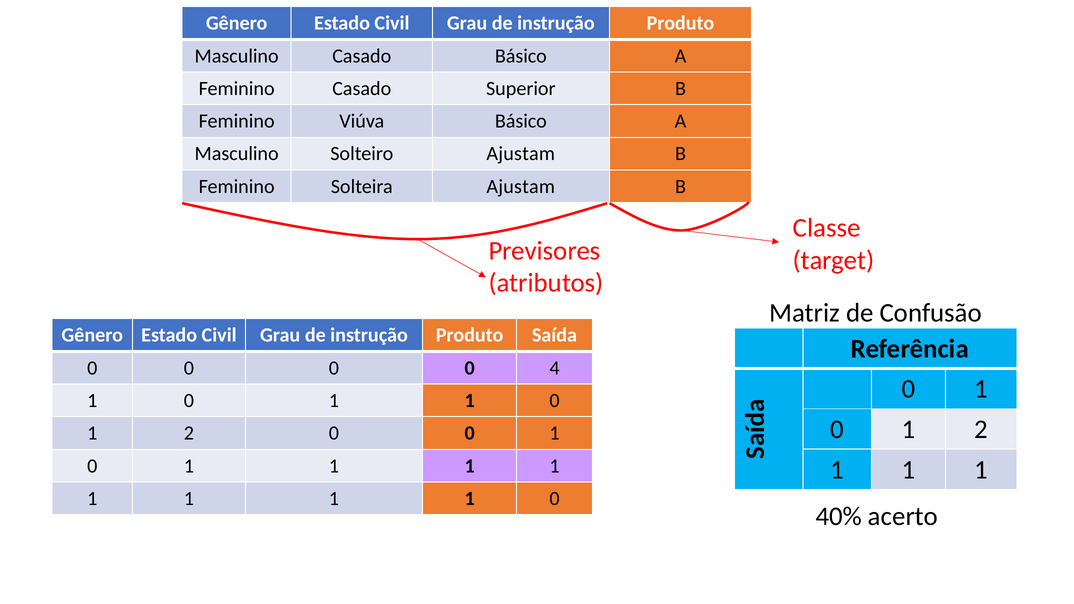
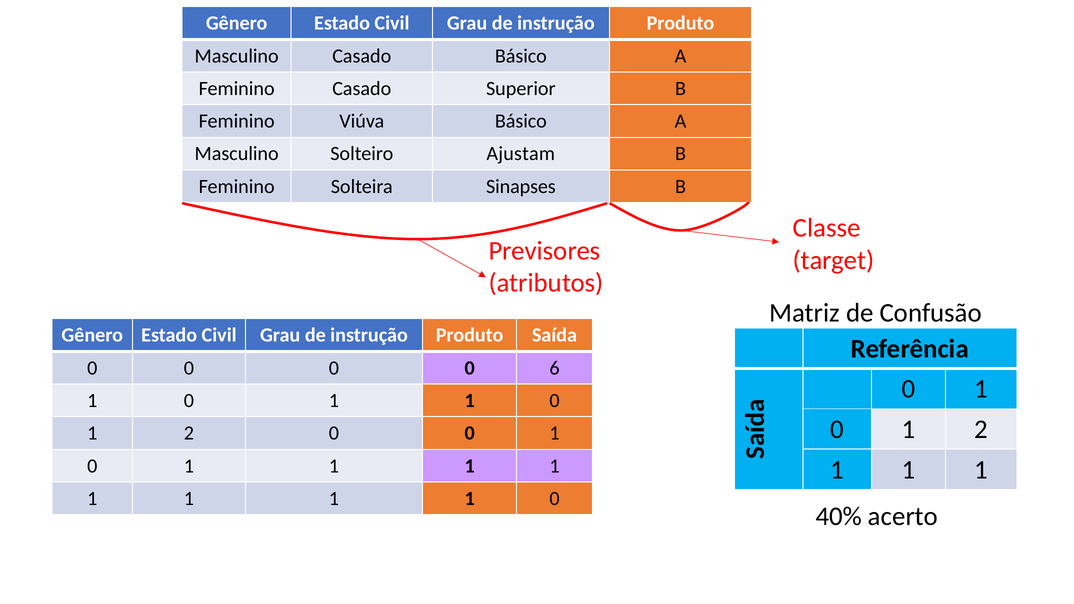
Solteira Ajustam: Ajustam -> Sinapses (521, 187)
4: 4 -> 6 (555, 368)
